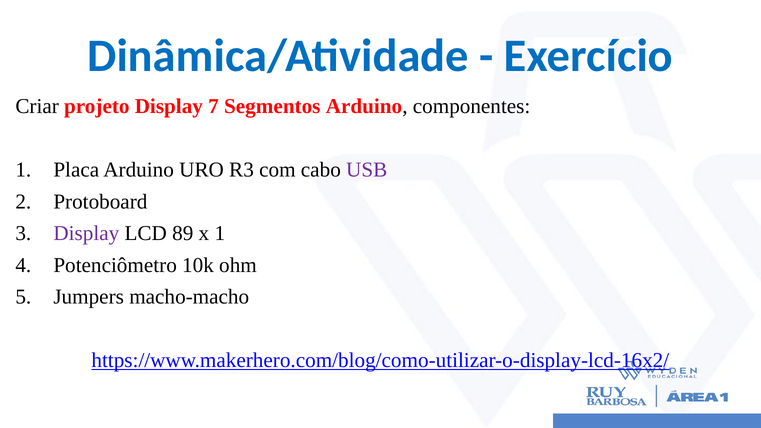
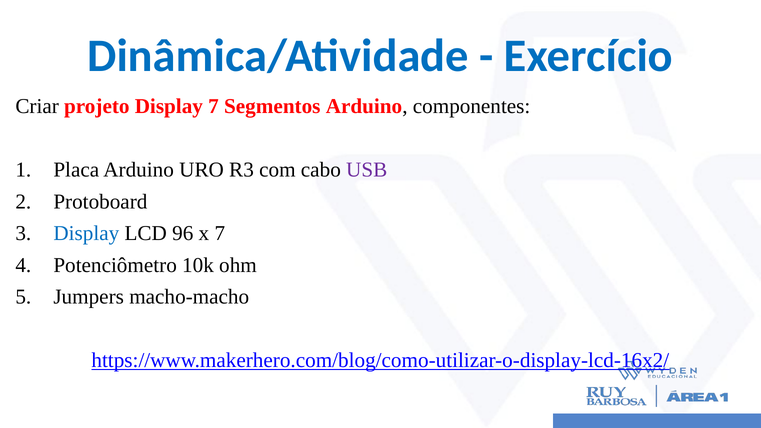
Display colour: purple -> blue (86, 233)
89: 89 -> 96 (183, 233)
x 1: 1 -> 7 (220, 233)
